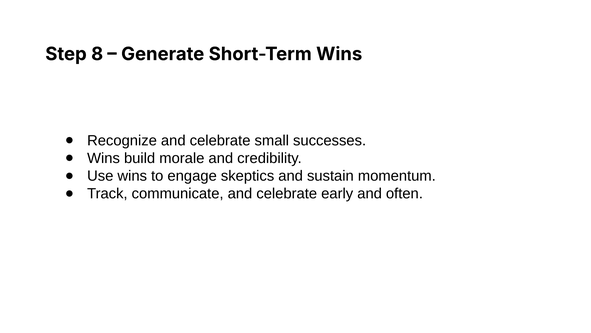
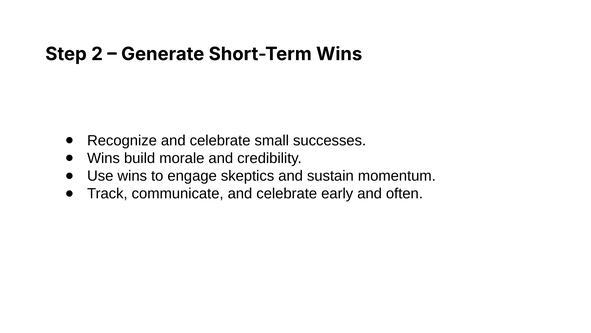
8: 8 -> 2 (97, 54)
